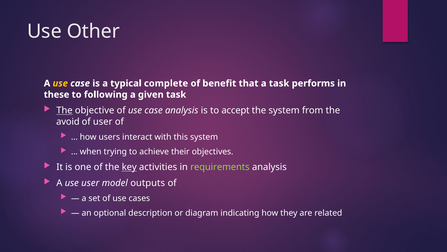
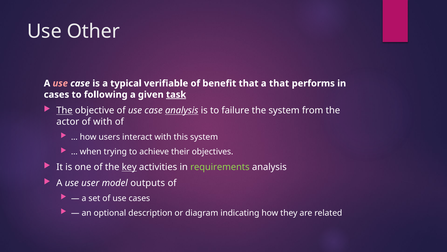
use colour: yellow -> pink (60, 83)
complete: complete -> verifiable (166, 83)
a task: task -> that (279, 83)
these: these -> cases (57, 94)
task underline: none -> present (176, 94)
analysis underline: none -> present (182, 110)
accept: accept -> failure (235, 110)
avoid: avoid -> actor (68, 121)
of user: user -> with (103, 121)
